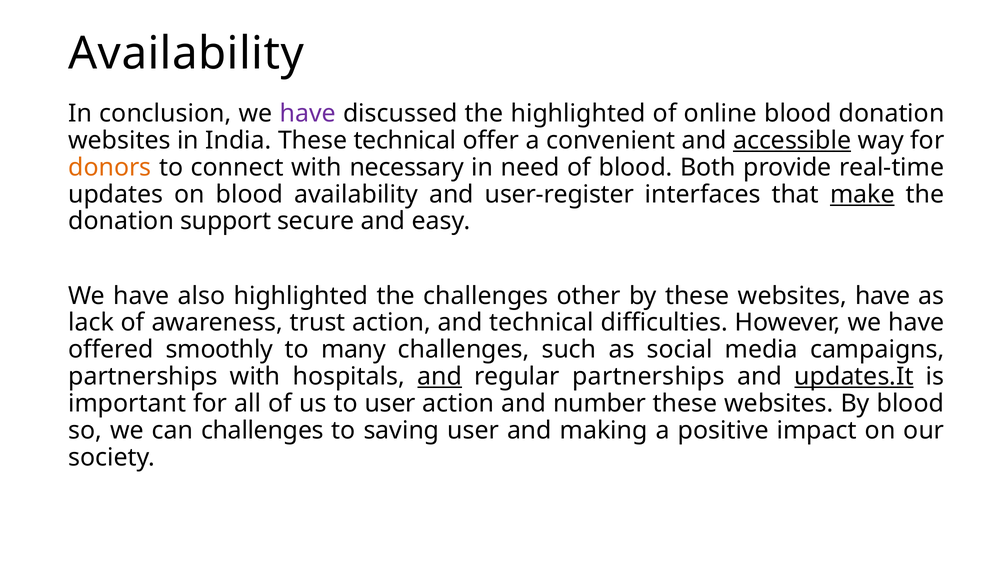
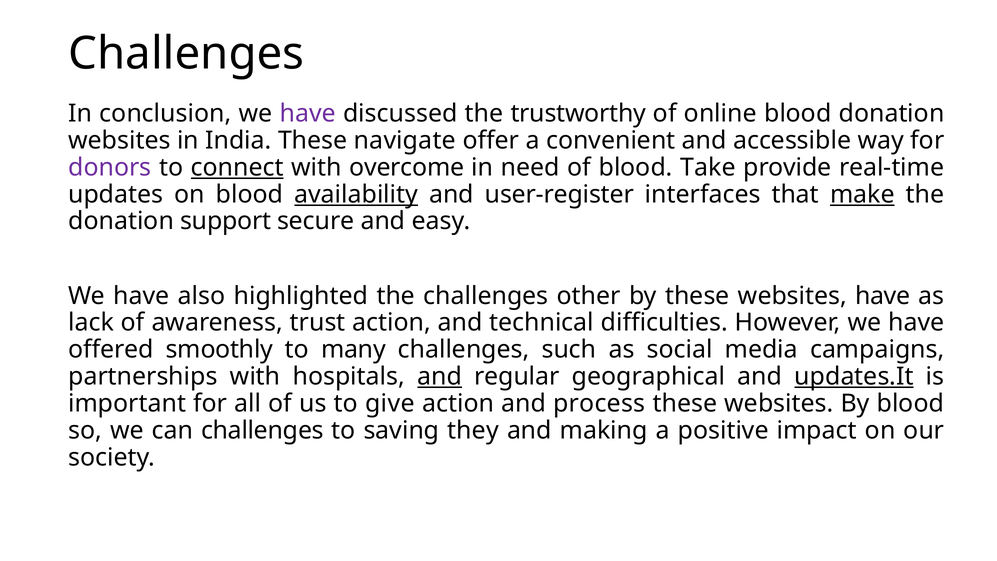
Availability: Availability -> Challenges (186, 54)
the highlighted: highlighted -> trustworthy (578, 114)
These technical: technical -> navigate (405, 140)
accessible underline: present -> none (792, 140)
donors colour: orange -> purple (110, 167)
connect underline: none -> present (237, 167)
necessary: necessary -> overcome (407, 167)
Both: Both -> Take (708, 167)
availability underline: none -> present (356, 194)
regular partnerships: partnerships -> geographical (649, 376)
to user: user -> give (390, 403)
number: number -> process (599, 403)
saving user: user -> they (473, 430)
